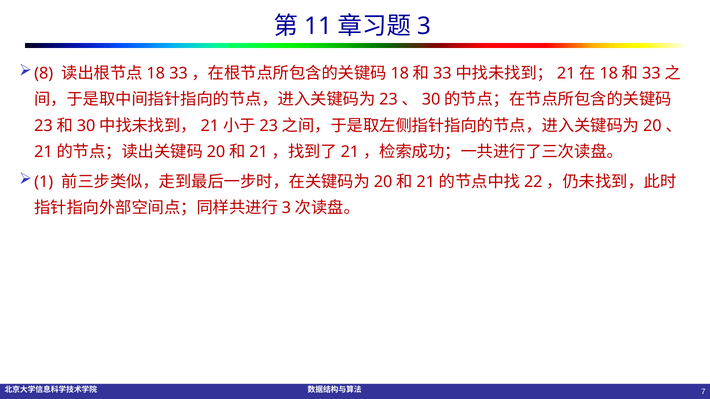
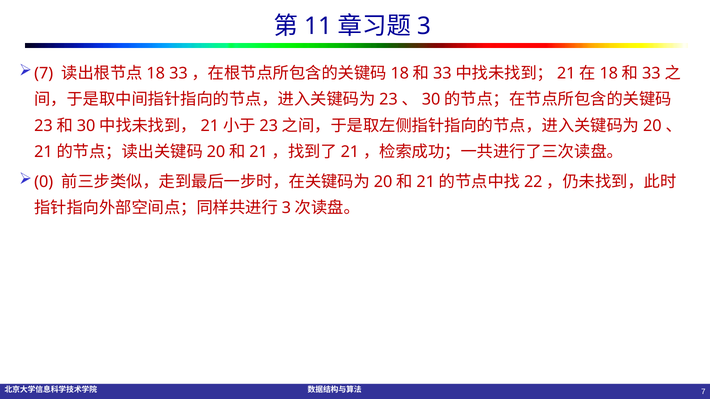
8: 8 -> 7 (44, 73)
1: 1 -> 0 (44, 182)
